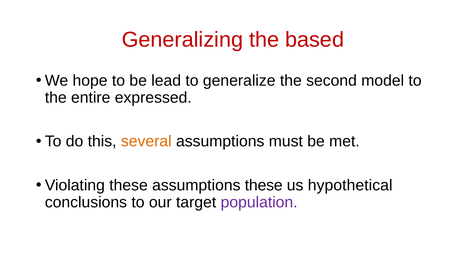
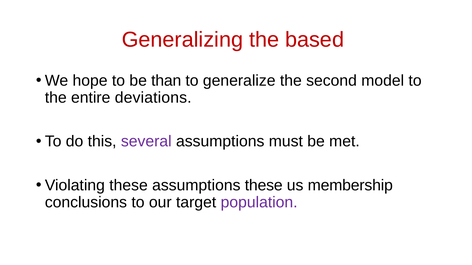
lead: lead -> than (166, 81)
expressed: expressed -> deviations (153, 98)
several colour: orange -> purple (146, 142)
hypothetical: hypothetical -> membership (350, 186)
